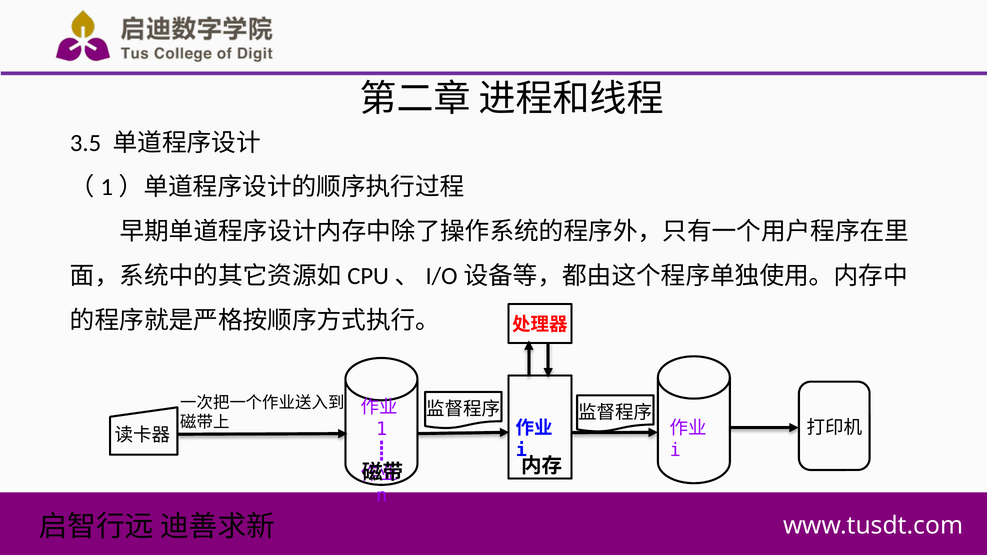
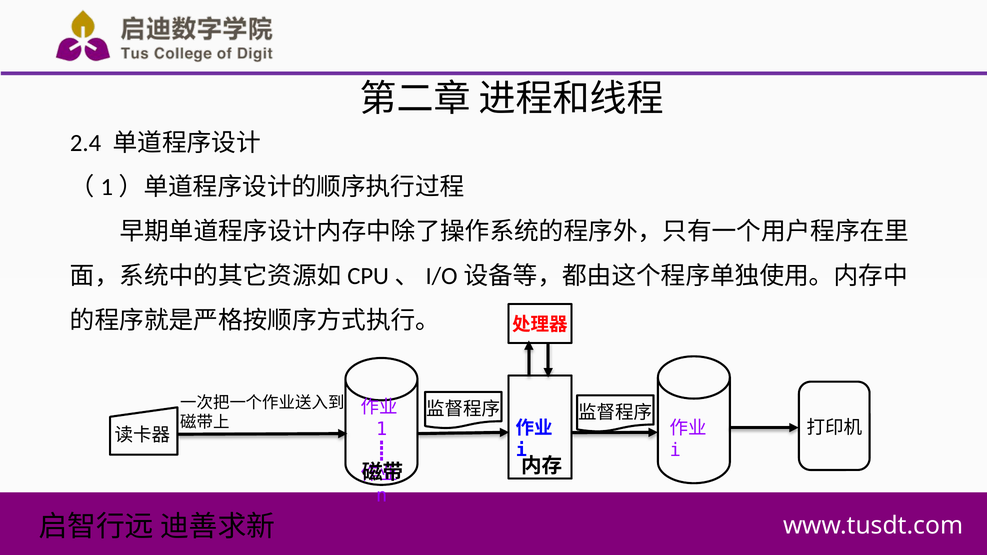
3.5: 3.5 -> 2.4 (86, 143)
